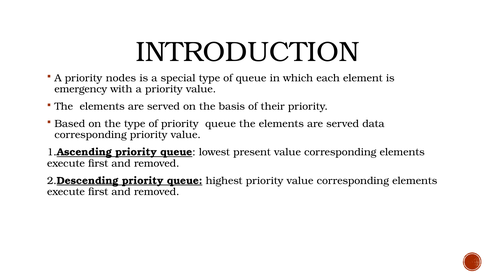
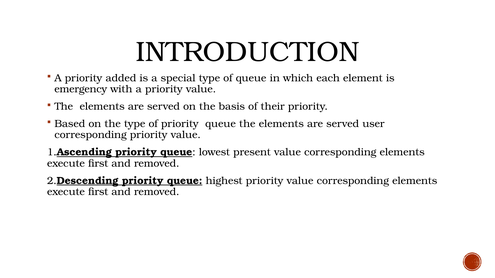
nodes: nodes -> added (121, 78)
data: data -> user (373, 124)
